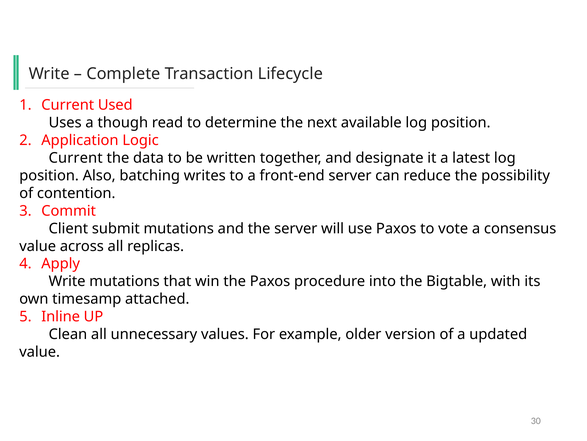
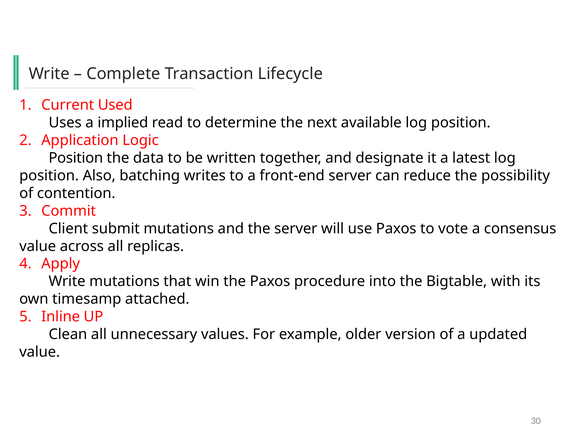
though: though -> implied (123, 122)
Current: Current -> Position (76, 158)
